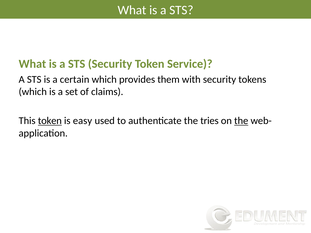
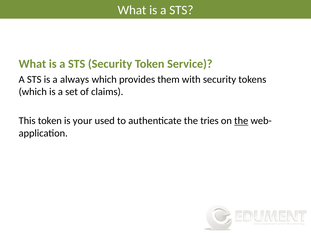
certain: certain -> always (75, 79)
token underline: present -> none (50, 121)
easy: easy -> your (83, 121)
